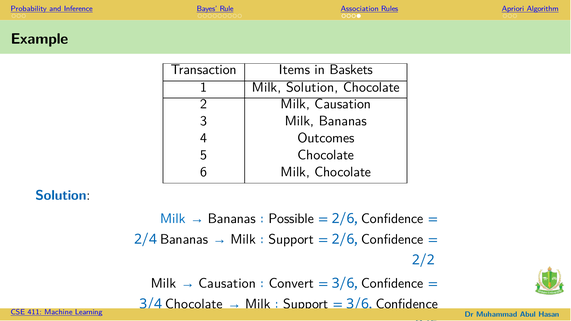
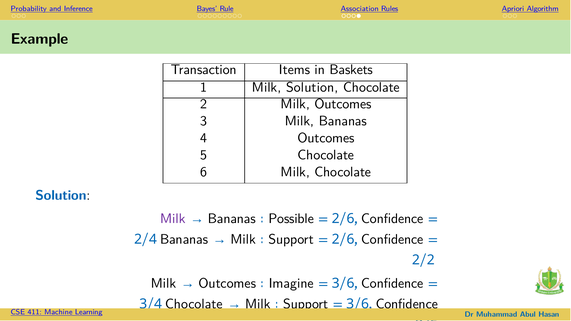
Milk Causation: Causation -> Outcomes (343, 104)
Milk colour: blue -> purple (173, 219)
Causation: Causation -> Outcomes (227, 284)
Convert: Convert -> Imagine (291, 284)
